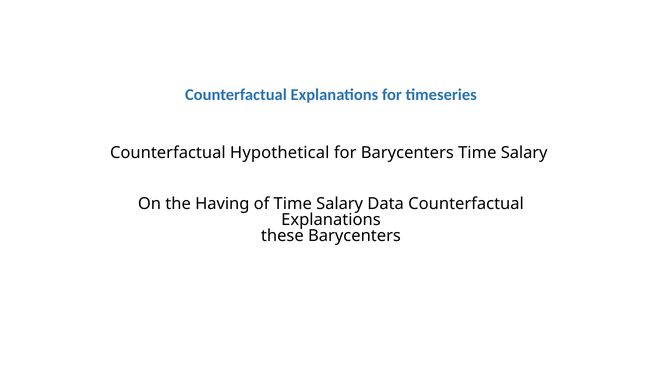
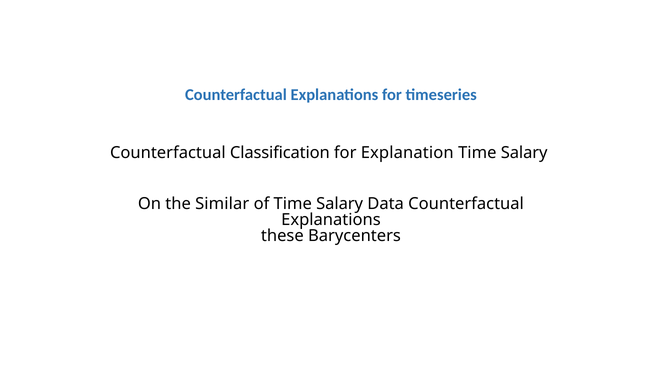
Hypothetical: Hypothetical -> Classification (280, 153)
for Barycenters: Barycenters -> Explanation (407, 153)
Having: Having -> Similar (222, 204)
